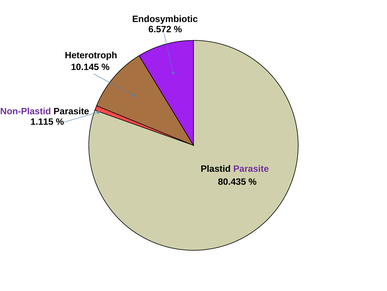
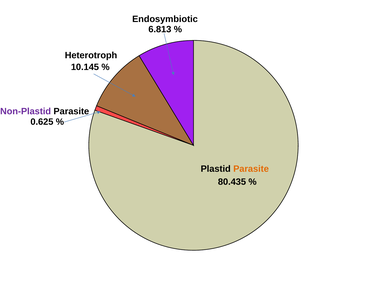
6.572: 6.572 -> 6.813 (160, 29)
1.115: 1.115 -> 0.625 (42, 121)
Parasite colour: purple -> orange (251, 168)
